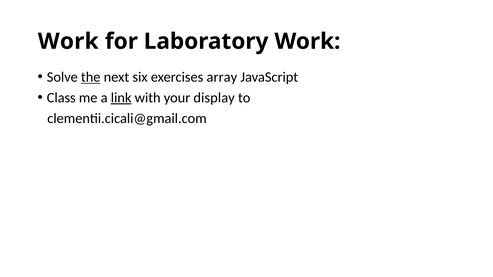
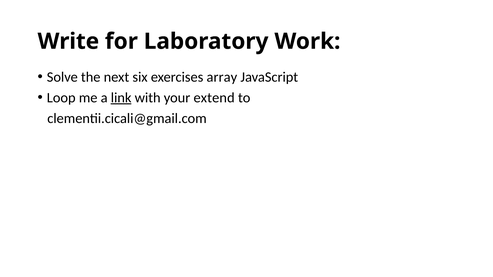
Work: Work -> Write (68, 41)
the underline: present -> none (91, 77)
Class: Class -> Loop (61, 98)
display: display -> extend (214, 98)
